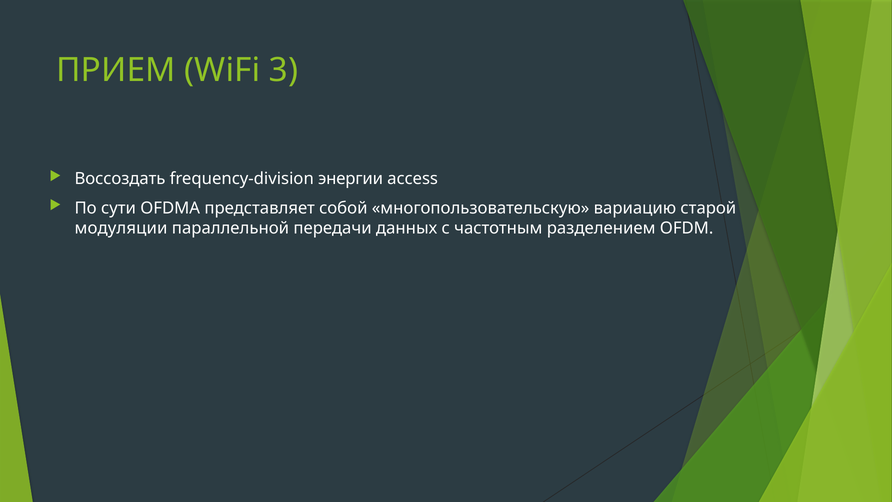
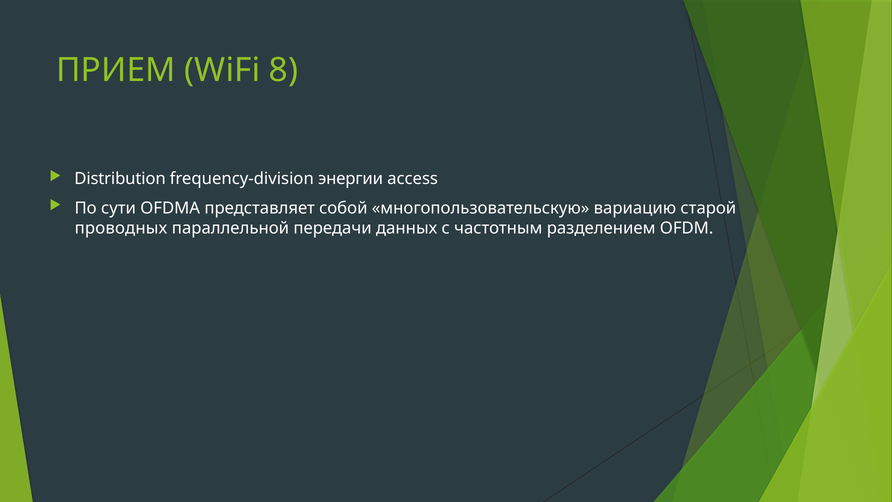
3: 3 -> 8 (283, 70)
Воссоздать: Воссоздать -> Distribution (120, 179)
модуляции: модуляции -> проводных (121, 228)
